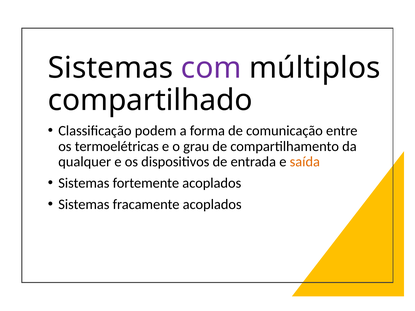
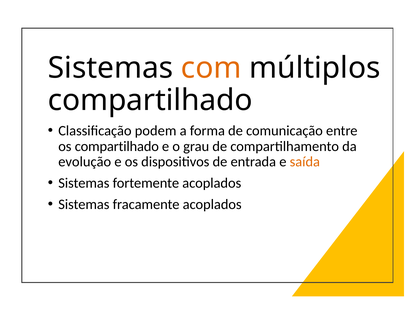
com colour: purple -> orange (211, 68)
os termoelétricas: termoelétricas -> compartilhado (117, 146)
qualquer: qualquer -> evolução (85, 162)
